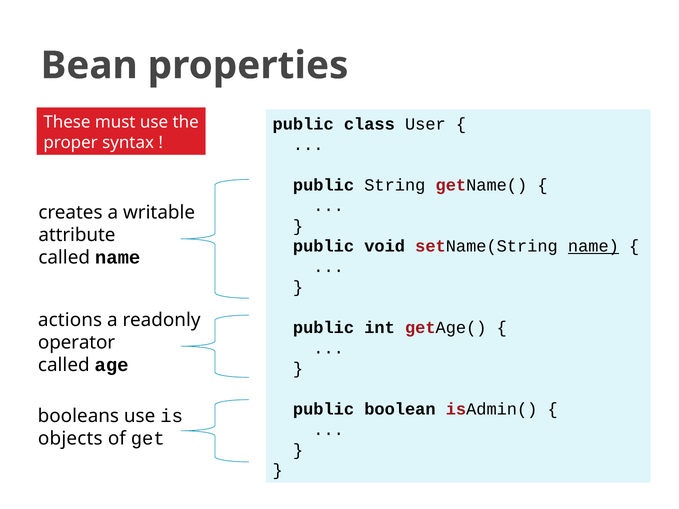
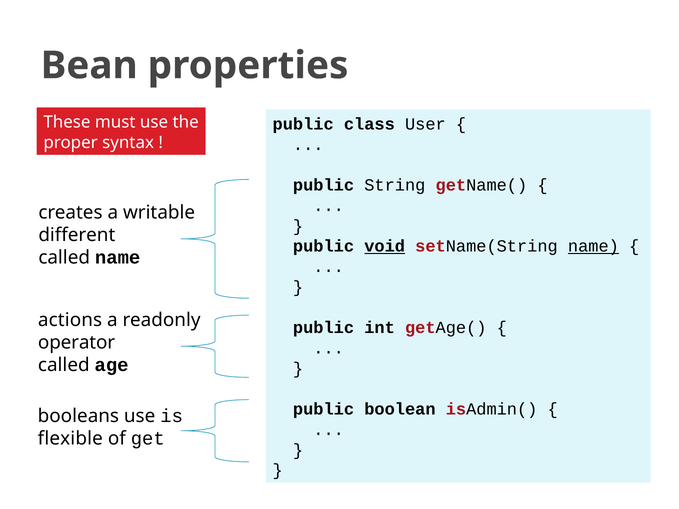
attribute: attribute -> different (77, 235)
void underline: none -> present (385, 246)
objects: objects -> flexible (70, 439)
